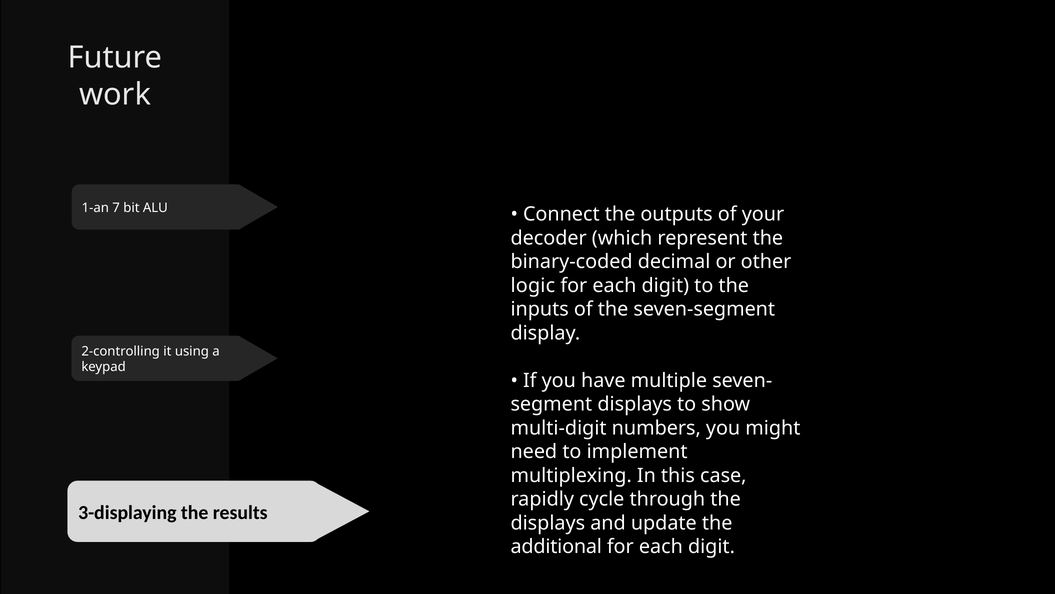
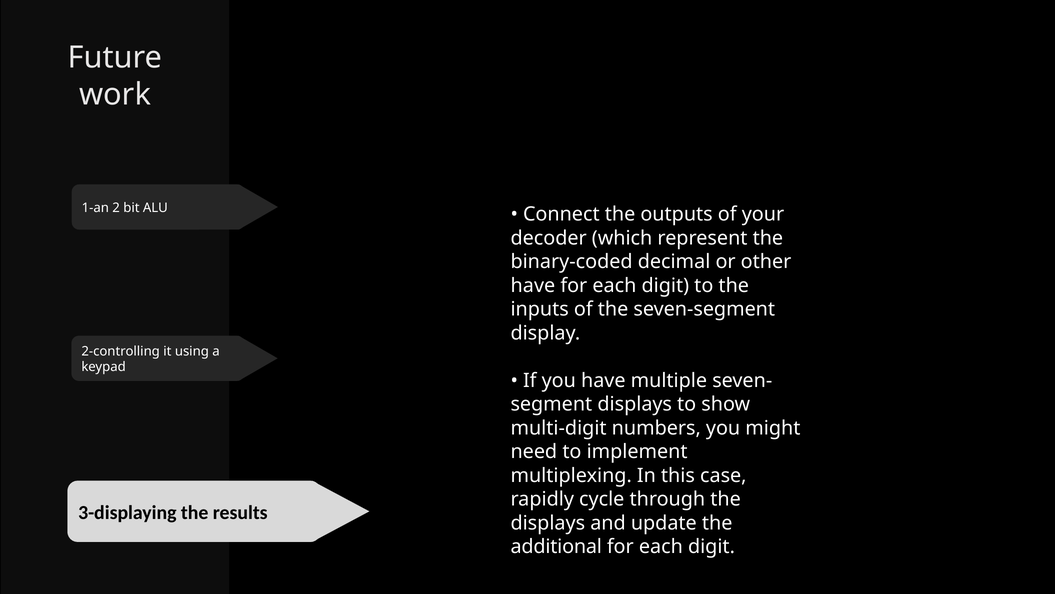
7: 7 -> 2 (116, 208)
logic: logic -> have (533, 285)
